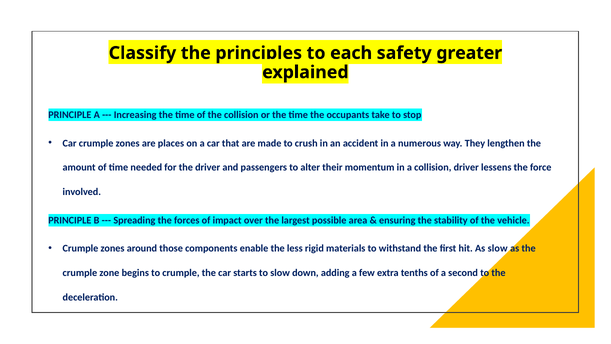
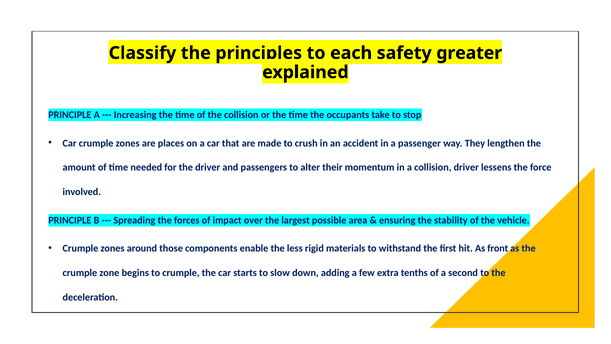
numerous: numerous -> passenger (420, 143)
As slow: slow -> front (498, 248)
